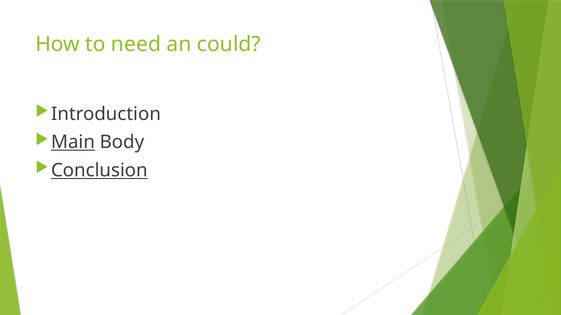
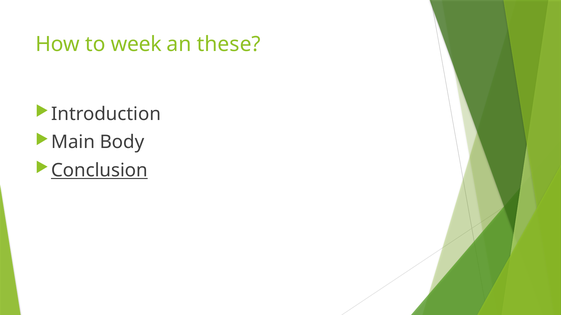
need: need -> week (136, 44)
could: could -> these (229, 44)
Main underline: present -> none (73, 142)
